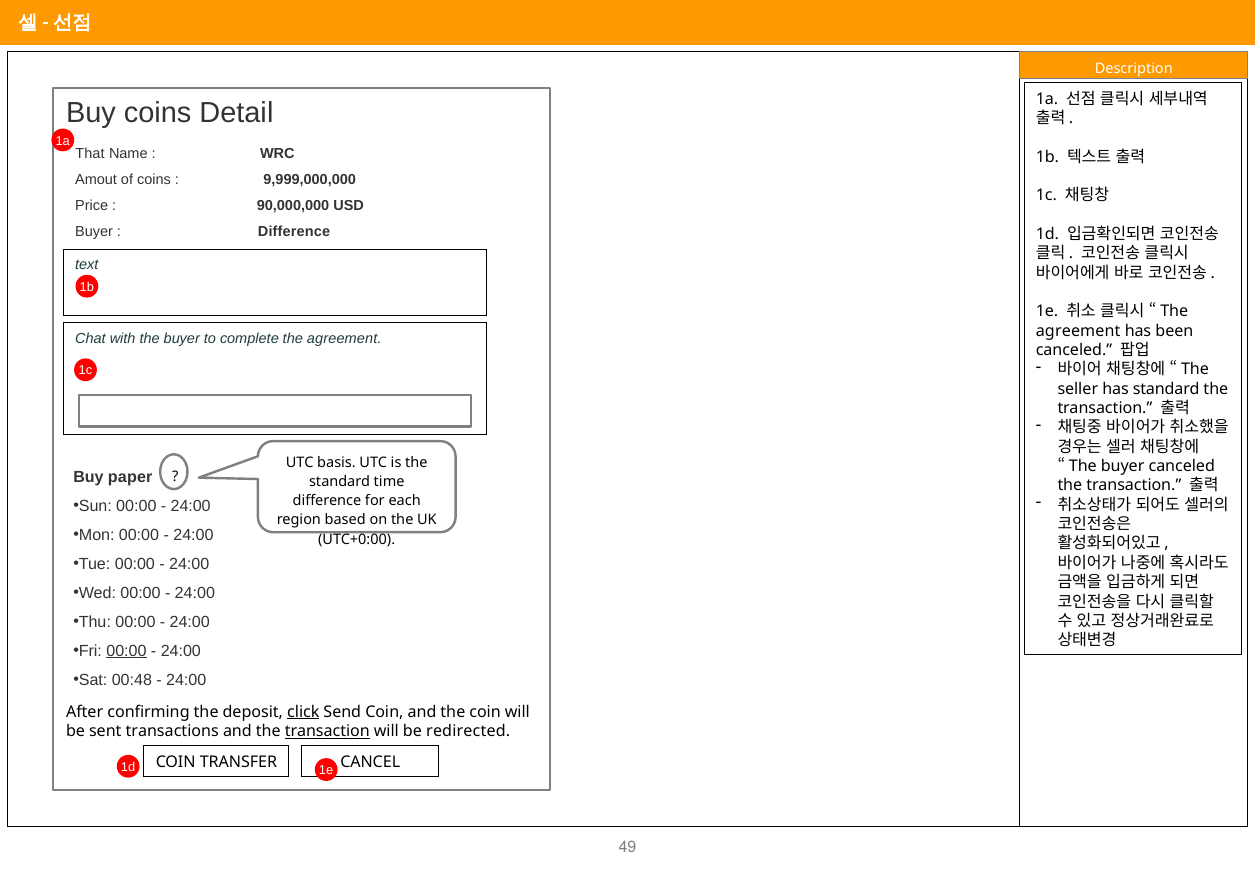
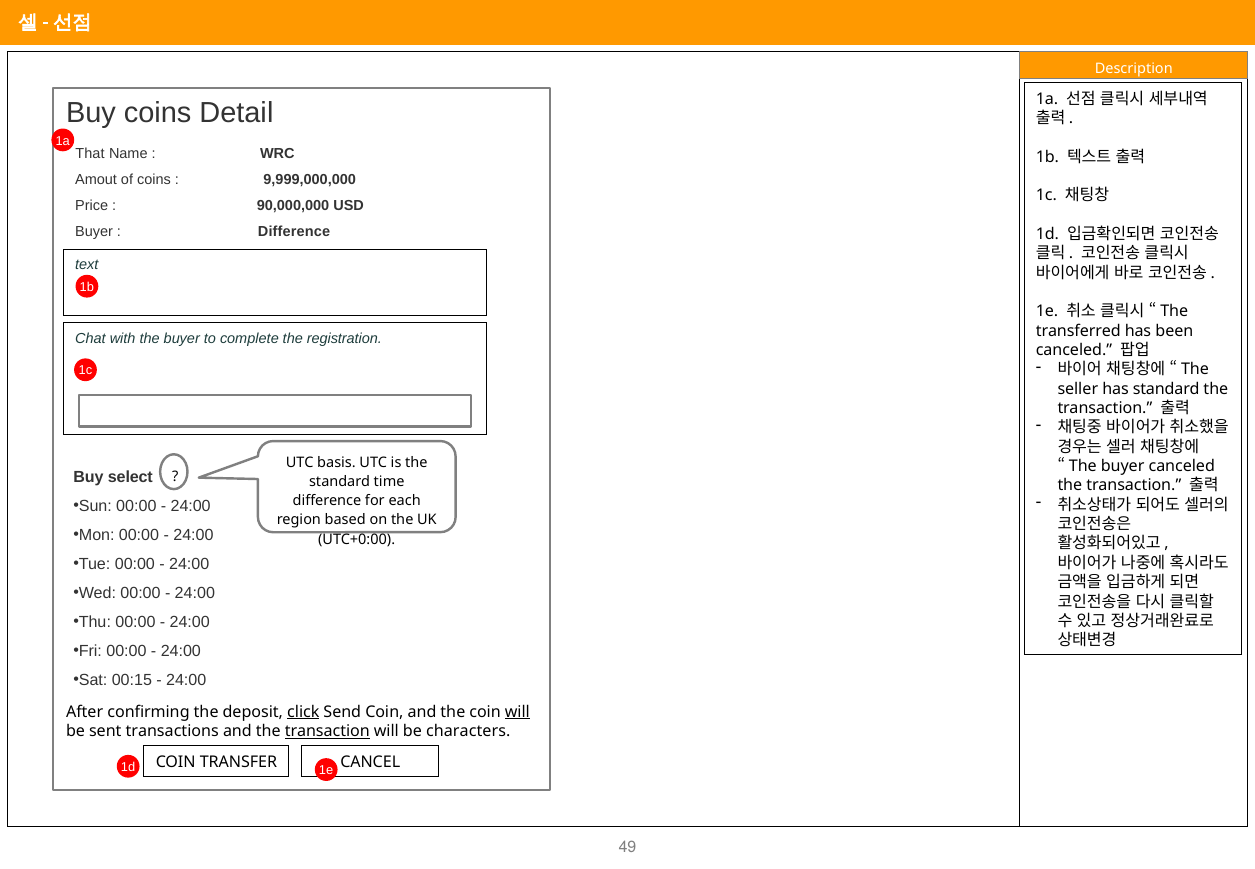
agreement: agreement -> transferred (1078, 331)
complete the agreement: agreement -> registration (344, 338)
paper: paper -> select (130, 477)
00:00 underline: present -> none (126, 651)
00:48: 00:48 -> 00:15 (132, 680)
will underline: none -> present (517, 712)
redirected: redirected -> characters (468, 731)
